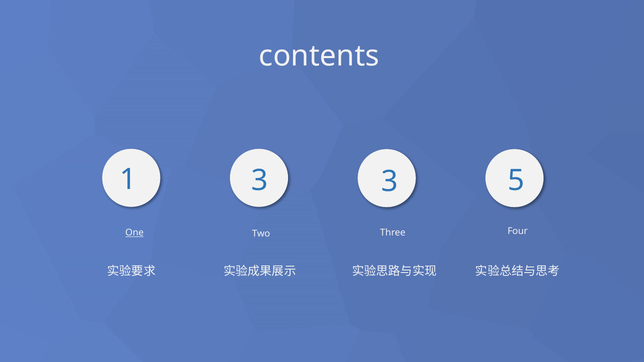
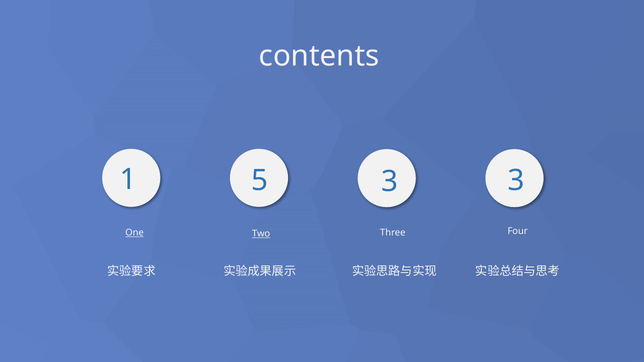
1 3: 3 -> 5 (260, 181)
3 5: 5 -> 3 (516, 181)
Two underline: none -> present (261, 234)
